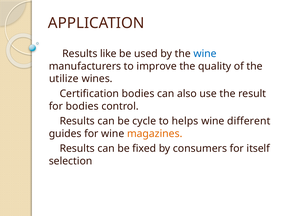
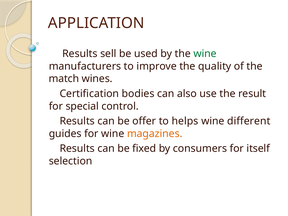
like: like -> sell (108, 54)
wine colour: blue -> green (205, 54)
utilize: utilize -> match (64, 79)
for bodies: bodies -> special (82, 106)
cycle: cycle -> offer (144, 121)
